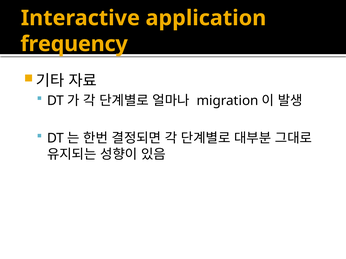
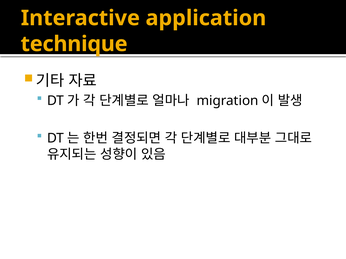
frequency: frequency -> technique (74, 44)
